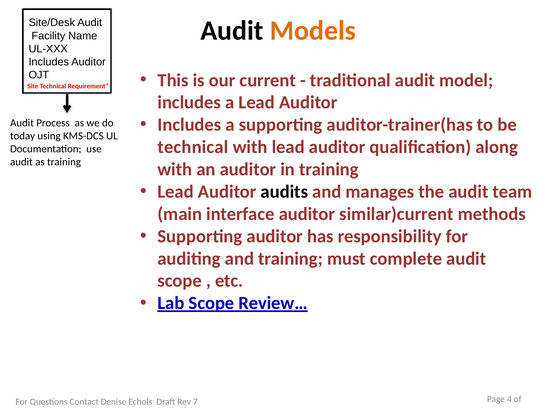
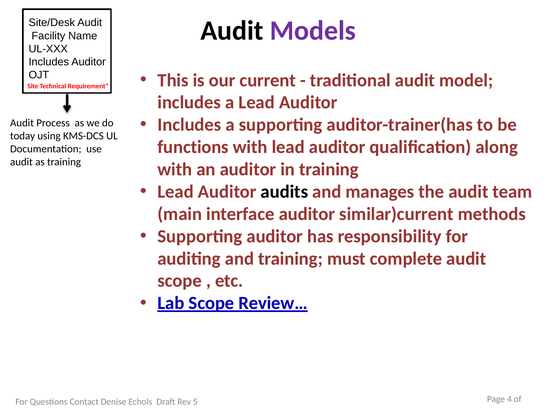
Models colour: orange -> purple (313, 31)
technical: technical -> functions (193, 147)
7: 7 -> 5 (195, 402)
